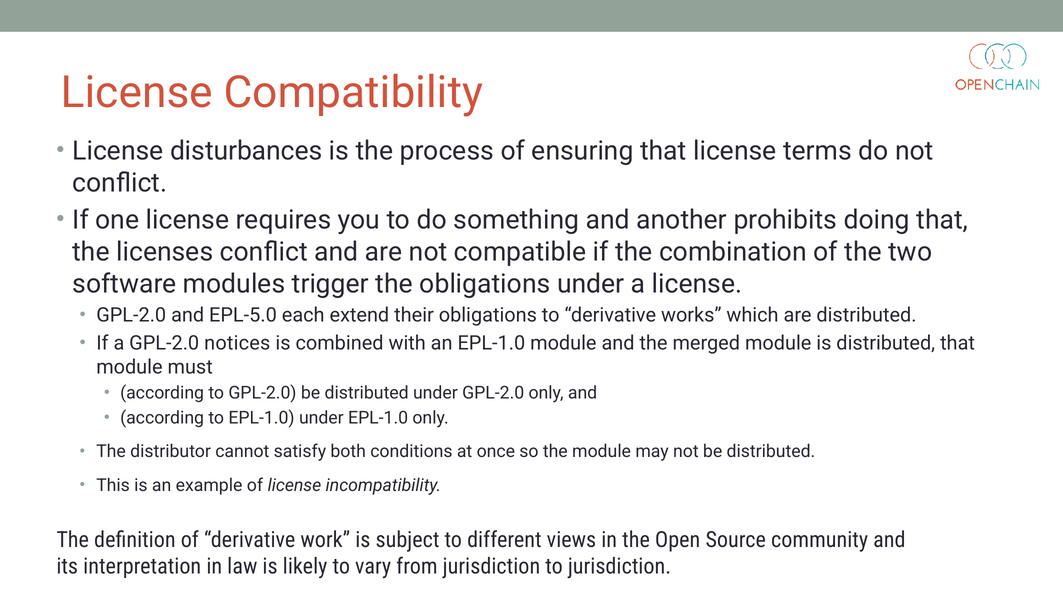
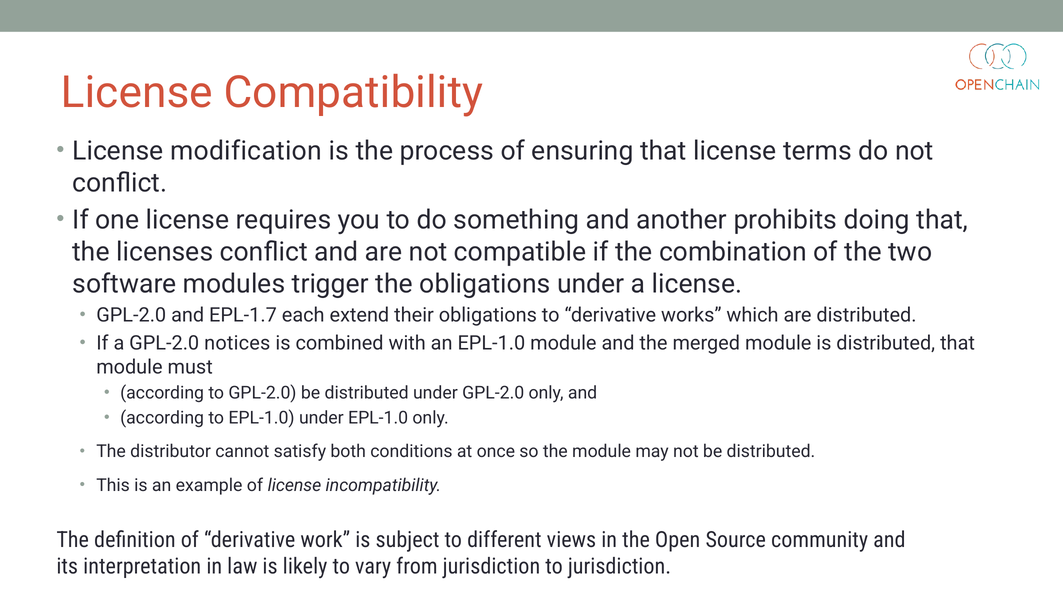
disturbances: disturbances -> modification (246, 151)
EPL-5.0: EPL-5.0 -> EPL-1.7 (243, 315)
